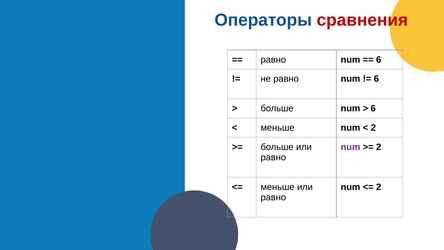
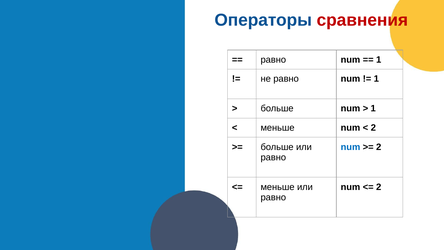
6: 6 -> 1 (379, 60)
6: 6 -> 1 (376, 79)
6: 6 -> 1 (373, 108)
num colour: purple -> blue (350, 147)
